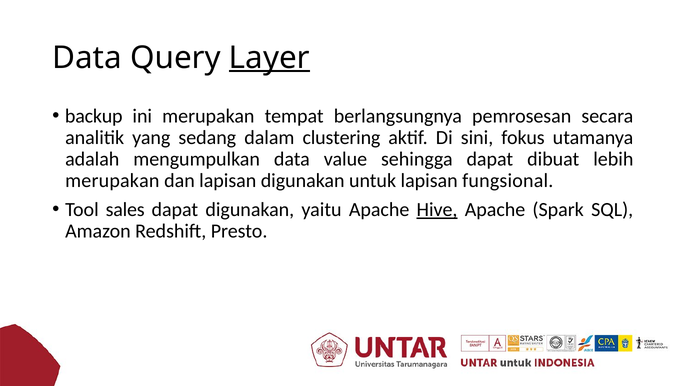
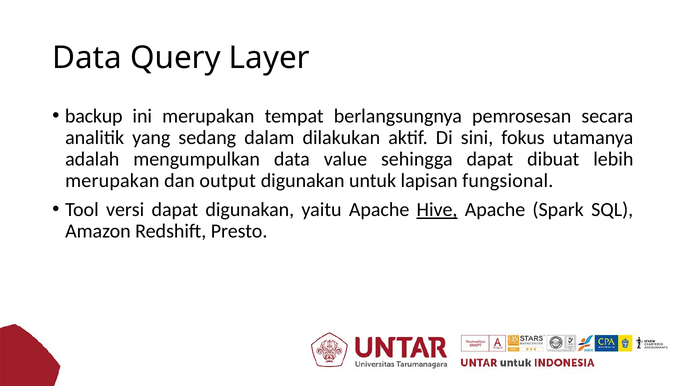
Layer underline: present -> none (269, 58)
clustering: clustering -> dilakukan (341, 138)
dan lapisan: lapisan -> output (228, 181)
sales: sales -> versi (125, 210)
